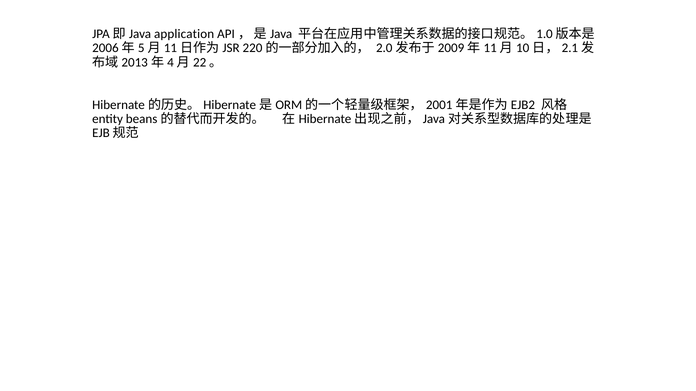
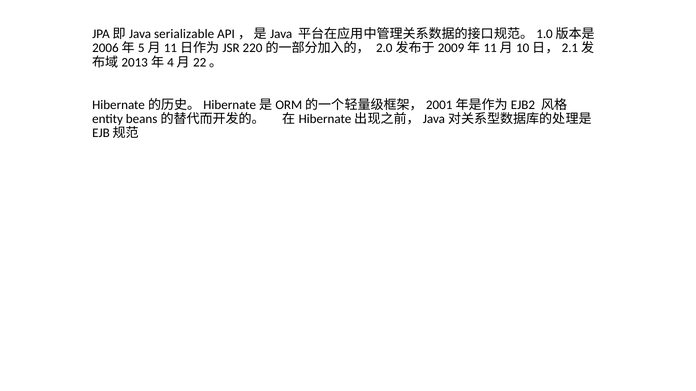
application: application -> serializable (184, 34)
